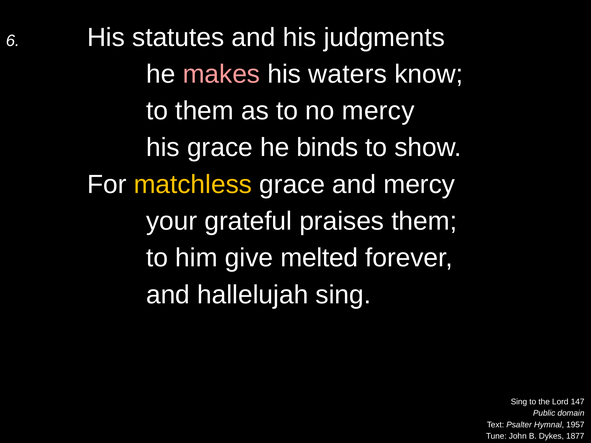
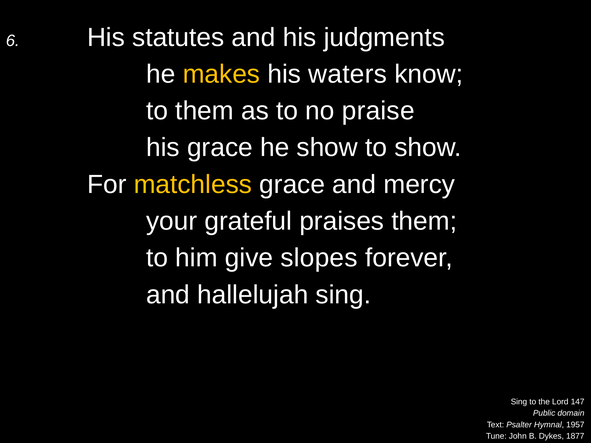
makes colour: pink -> yellow (221, 74)
no mercy: mercy -> praise (378, 111)
he binds: binds -> show (327, 148)
melted: melted -> slopes (319, 258)
